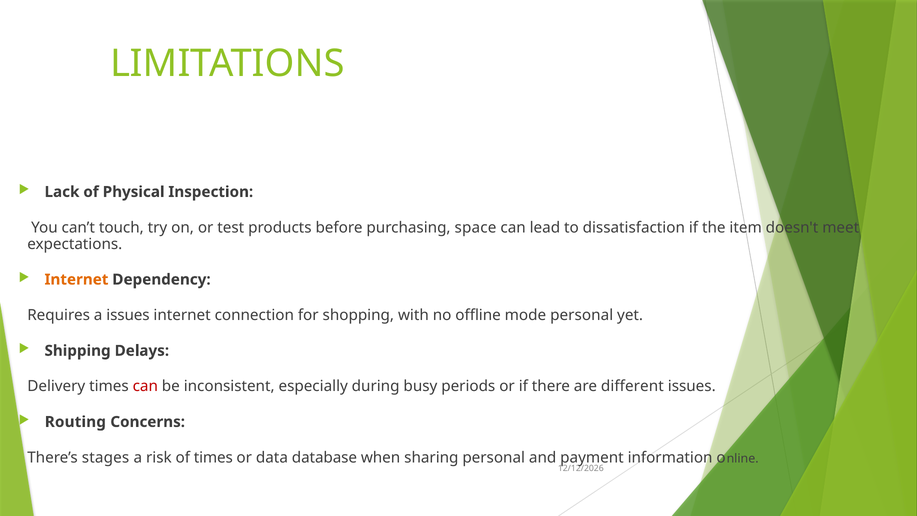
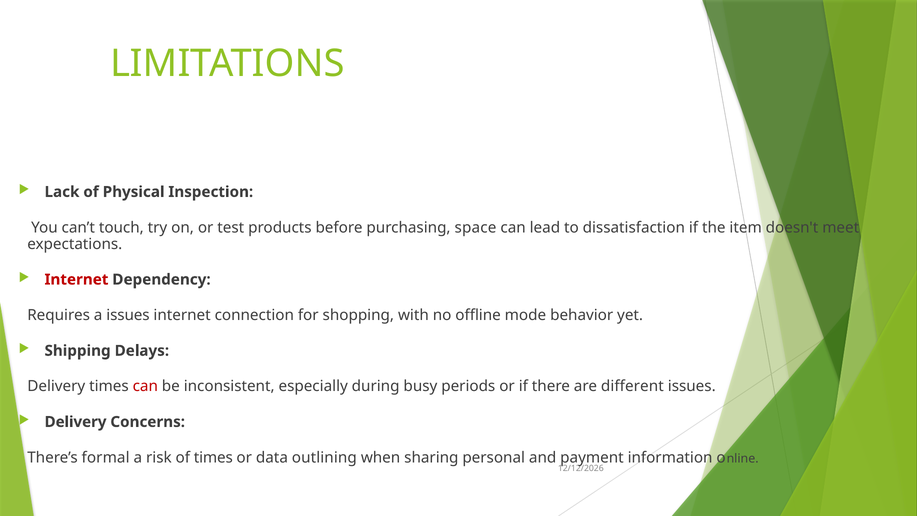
Internet colour: orange -> red (76, 279)
mode personal: personal -> behavior (582, 315)
Routing: Routing -> Delivery (75, 422)
stages: stages -> formal (106, 457)
database: database -> outlining (324, 457)
